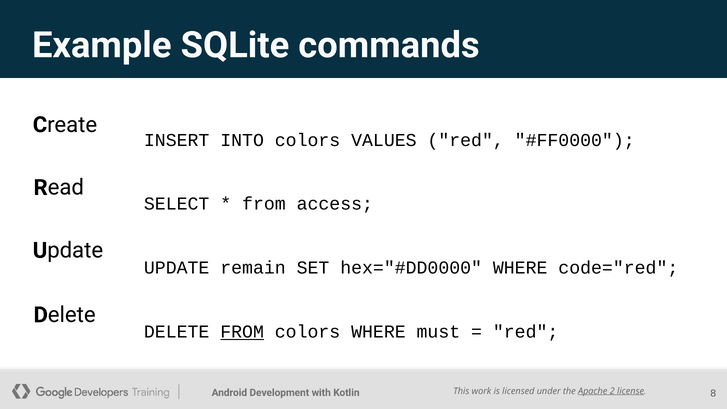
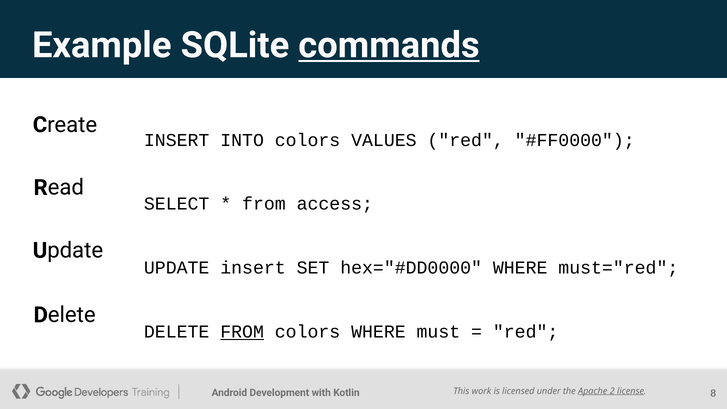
commands underline: none -> present (389, 45)
UPDATE remain: remain -> insert (253, 268)
code="red: code="red -> must="red (618, 268)
